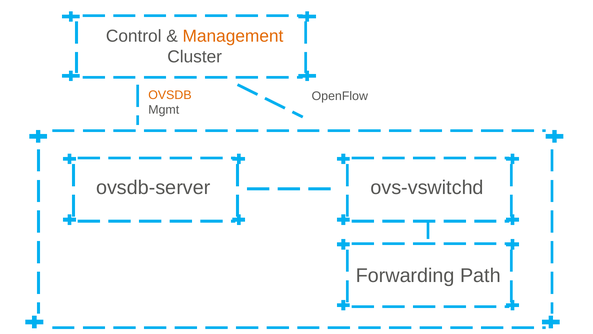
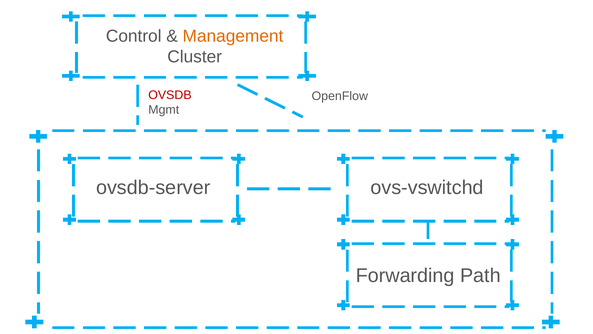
OVSDB colour: orange -> red (170, 95)
